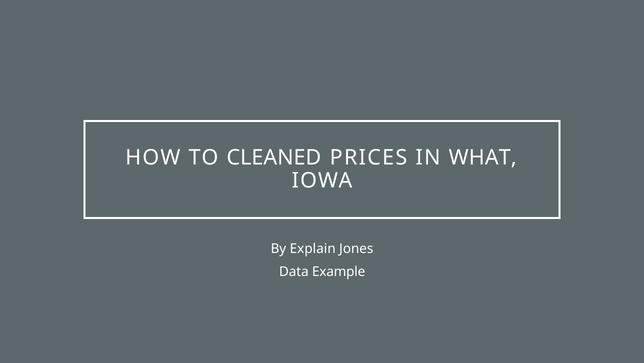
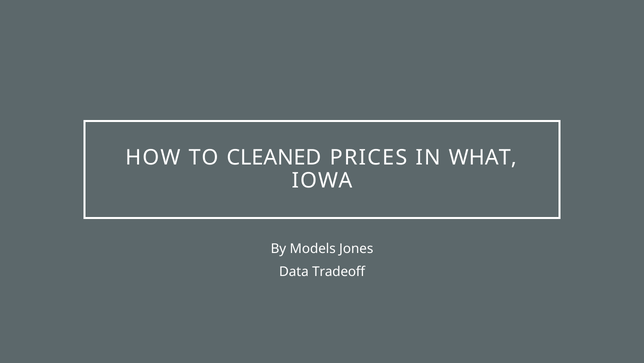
Explain: Explain -> Models (313, 248)
Example: Example -> Tradeoff (339, 271)
